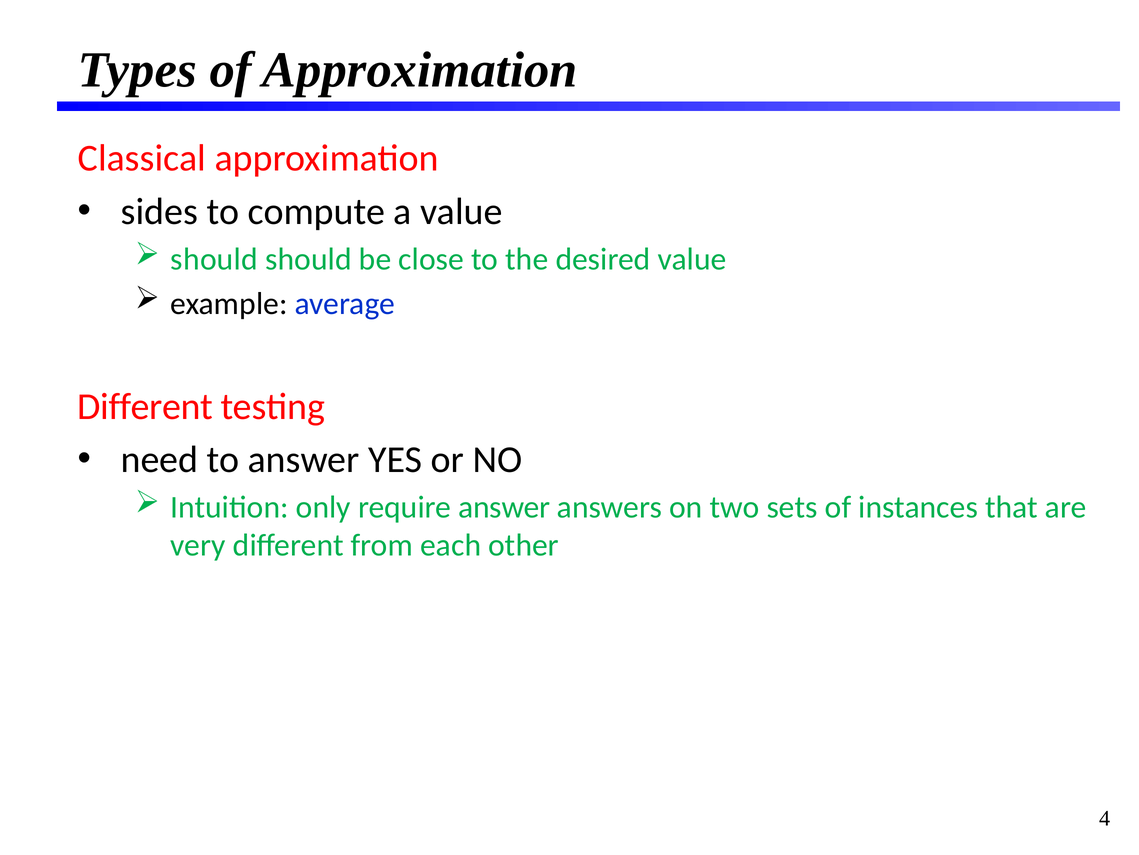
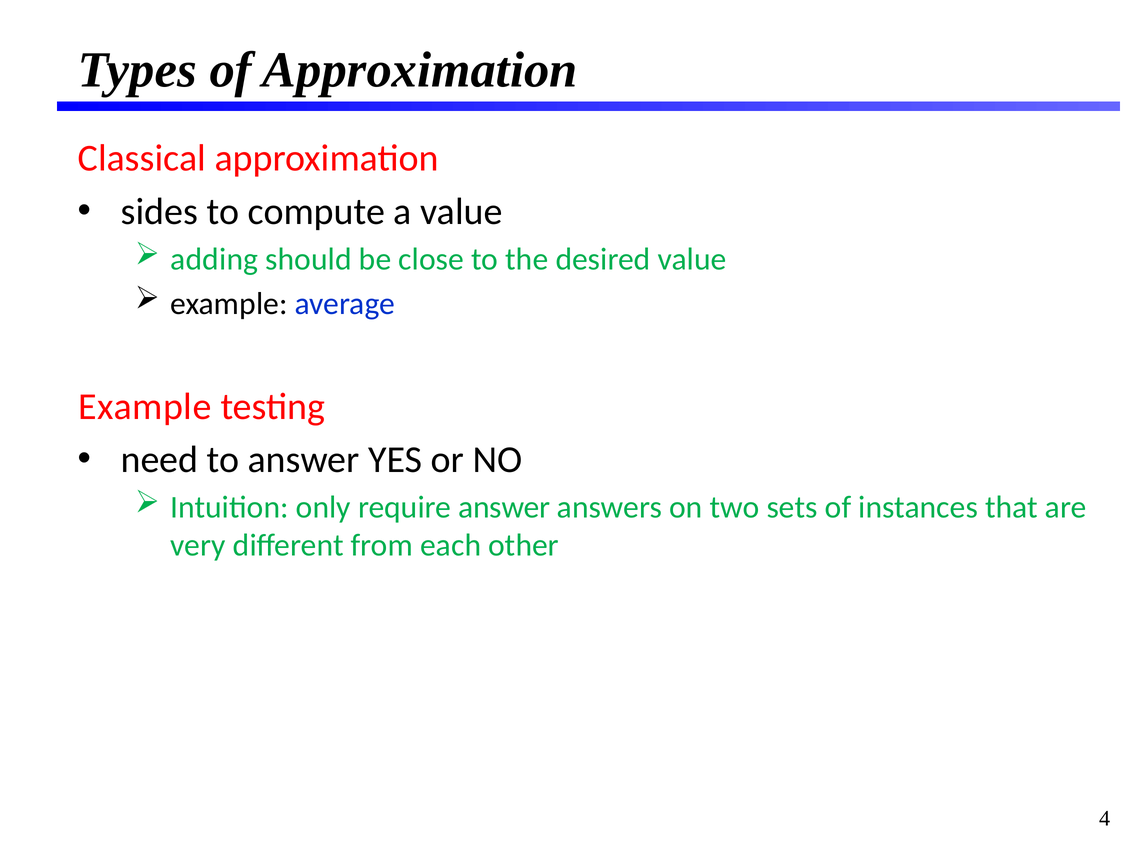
should: should -> adding (214, 259)
Different: Different -> Example (145, 406)
